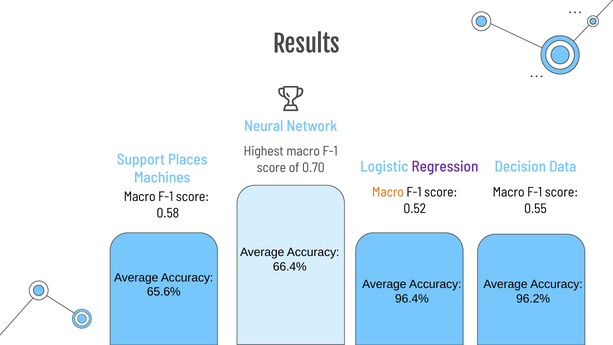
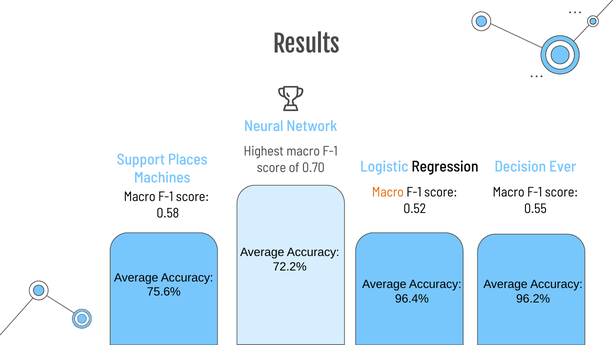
Regression colour: purple -> black (445, 166)
Data: Data -> Ever (563, 166)
66.4%: 66.4% -> 72.2% (290, 267)
65.6%: 65.6% -> 75.6% (164, 292)
